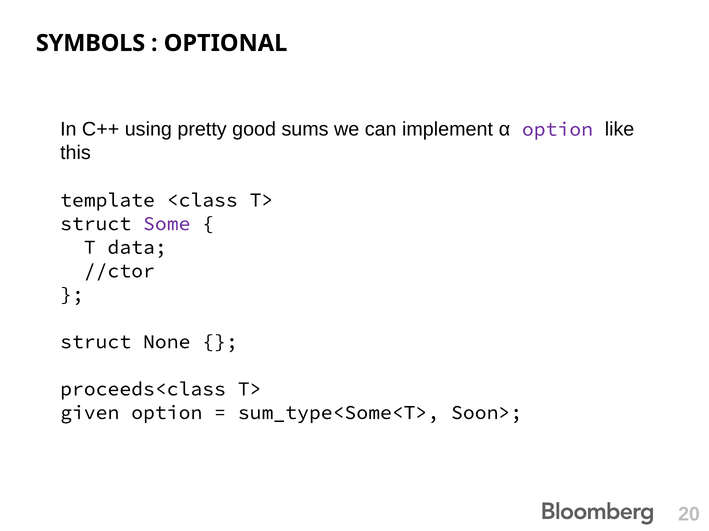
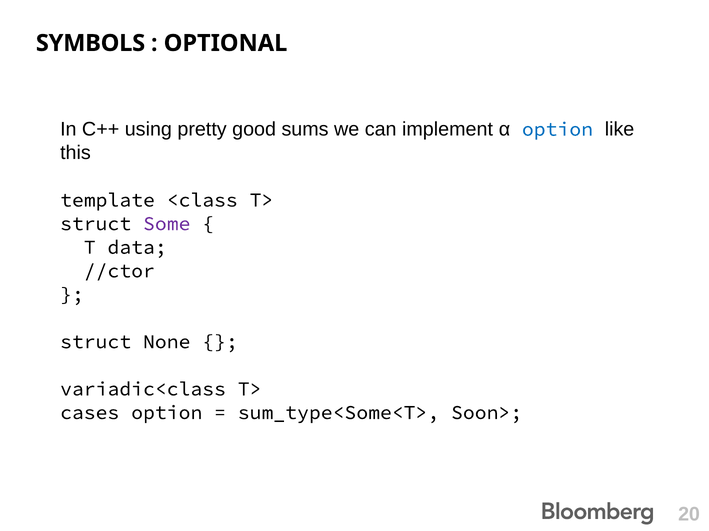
option colour: purple -> blue (557, 129)
proceeds<class: proceeds<class -> variadic<class (143, 389)
given: given -> cases (90, 413)
